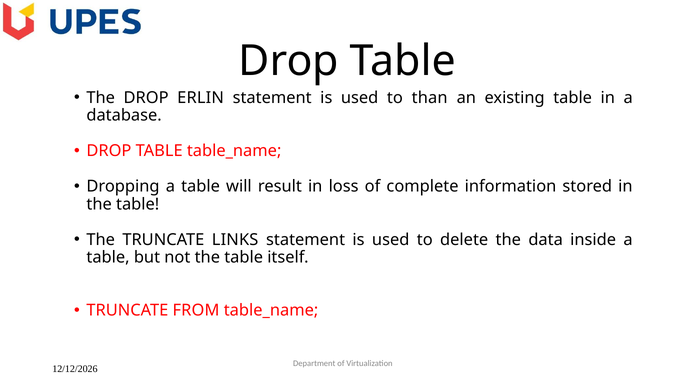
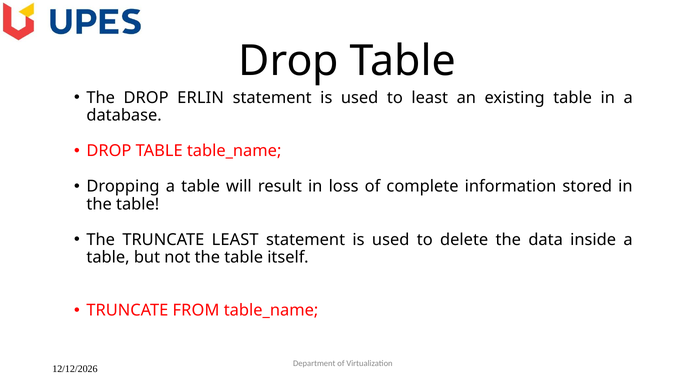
to than: than -> least (430, 98)
TRUNCATE LINKS: LINKS -> LEAST (235, 240)
